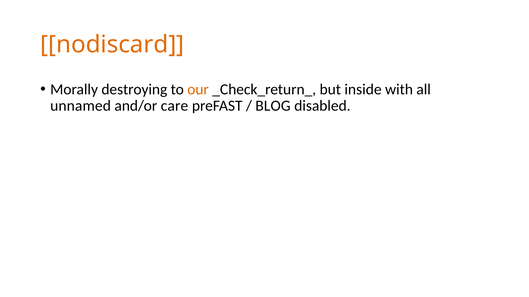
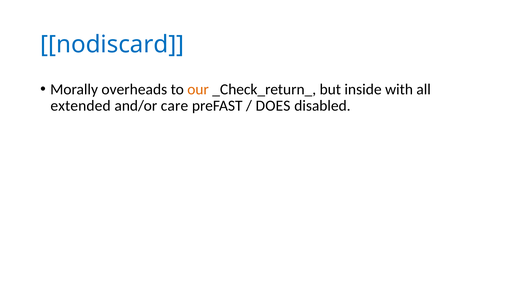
nodiscard colour: orange -> blue (112, 44)
destroying: destroying -> overheads (134, 89)
unnamed: unnamed -> extended (81, 106)
BLOG: BLOG -> DOES (273, 106)
